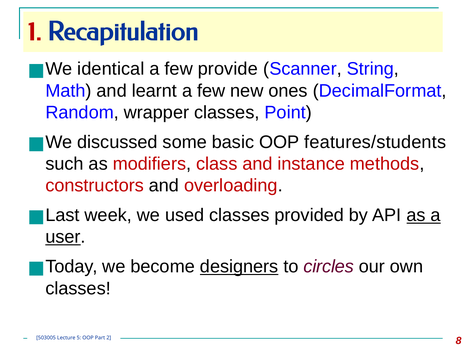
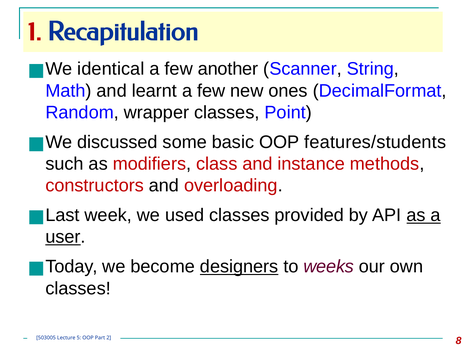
provide: provide -> another (228, 69)
circles: circles -> weeks (329, 266)
